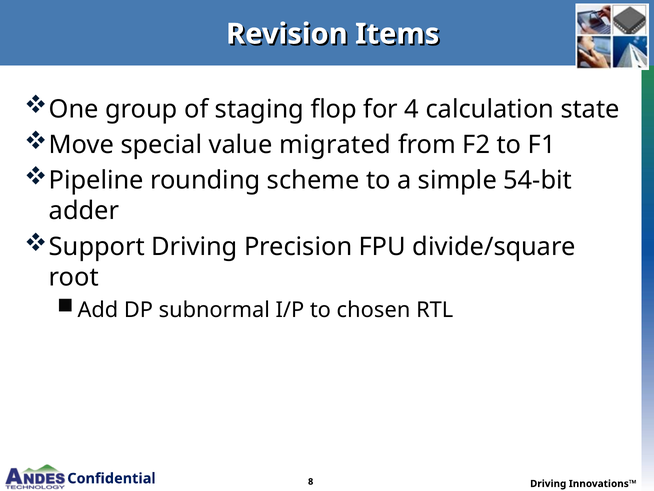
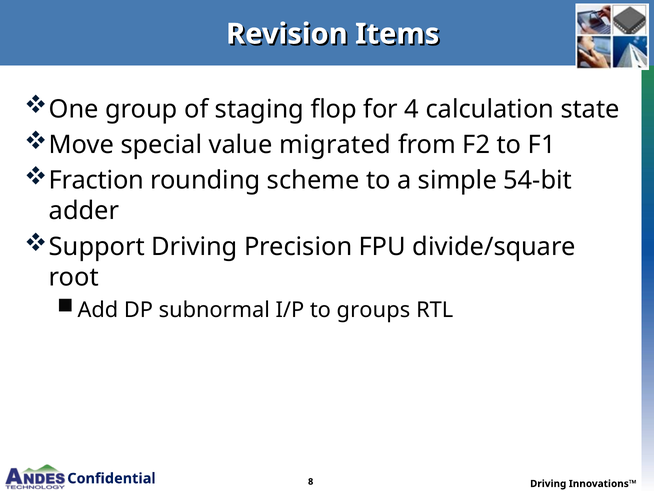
Pipeline: Pipeline -> Fraction (96, 180)
chosen: chosen -> groups (373, 310)
